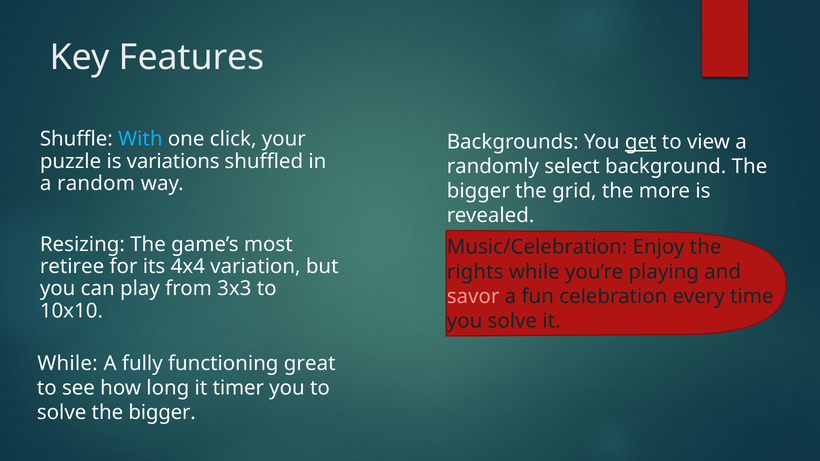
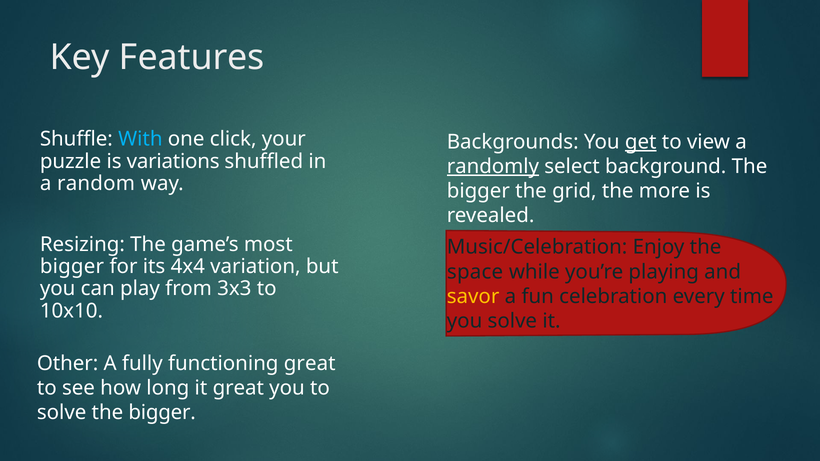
randomly underline: none -> present (493, 167)
retiree: retiree -> bigger (72, 267)
rights: rights -> space (475, 272)
savor colour: pink -> yellow (473, 297)
While: While -> Other (68, 364)
it timer: timer -> great (238, 388)
